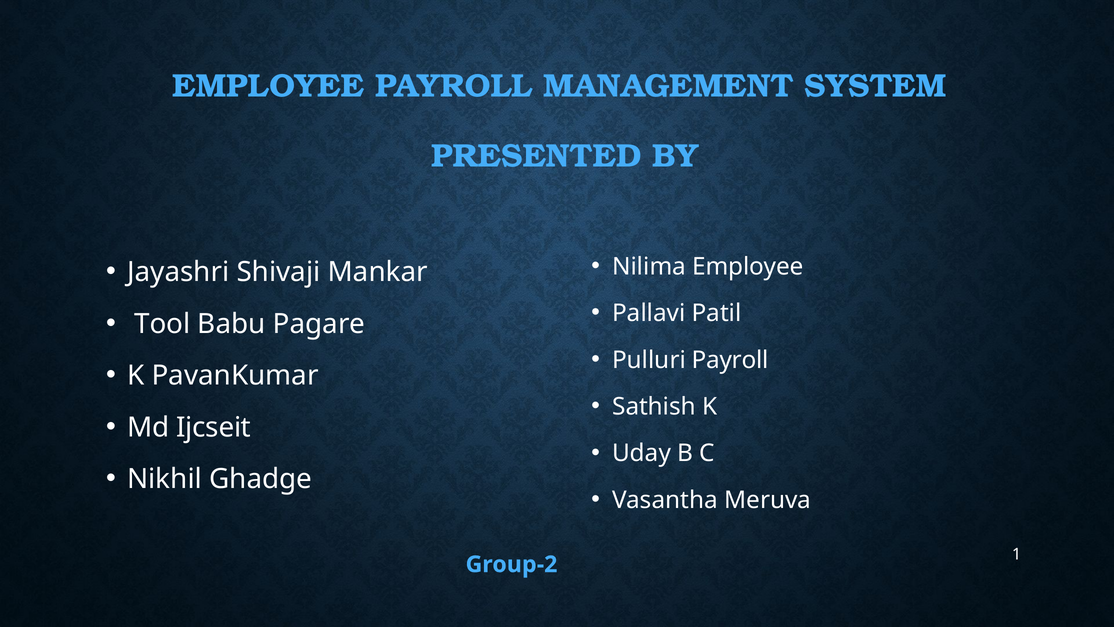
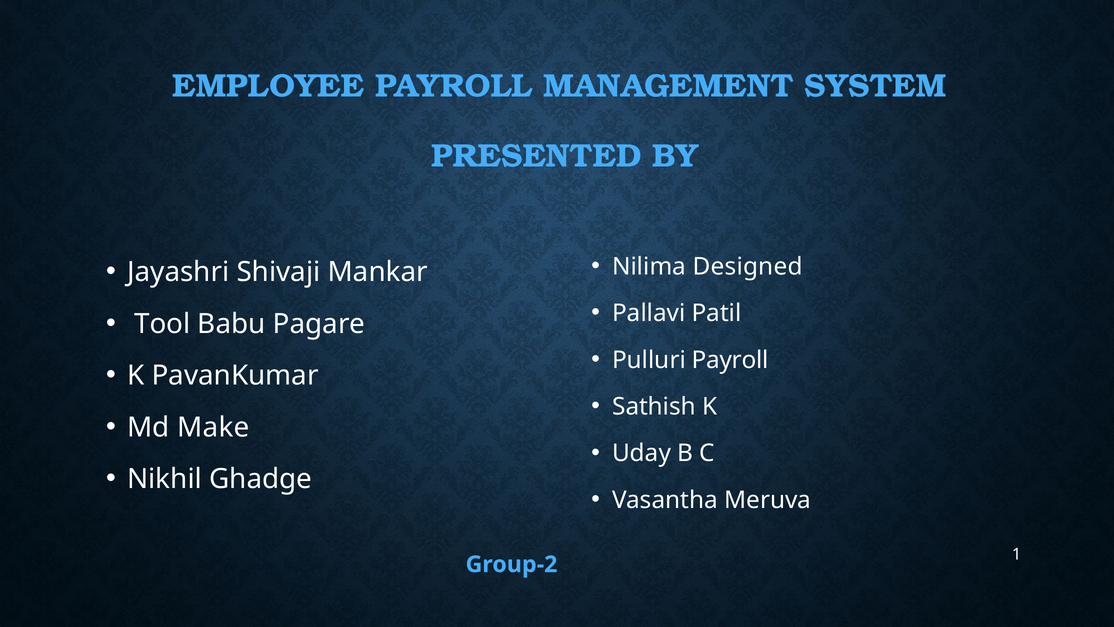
Nilima Employee: Employee -> Designed (748, 266)
Ijcseit: Ijcseit -> Make (213, 427)
